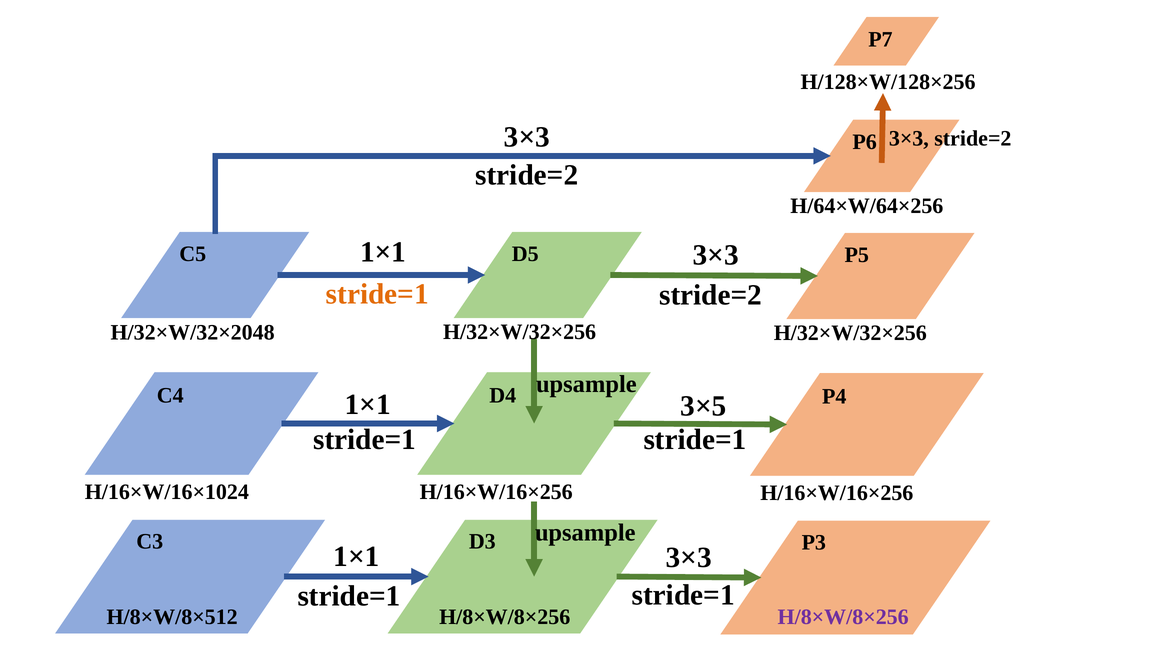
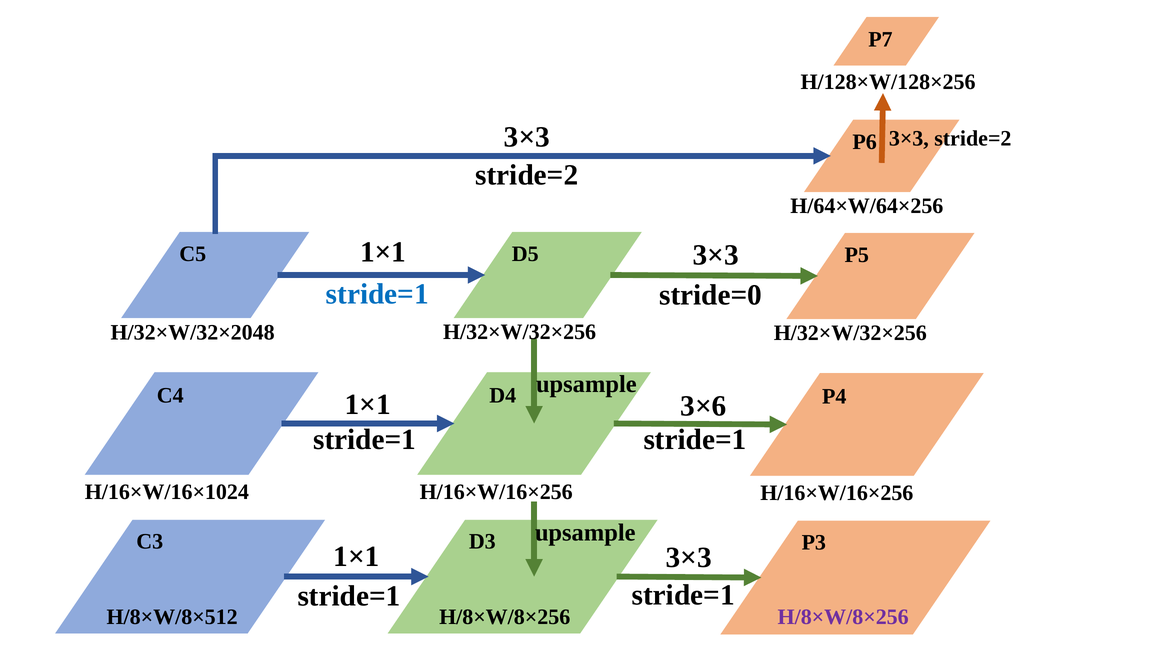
stride=1 colour: orange -> blue (377, 294)
stride=2: stride=2 -> stride=0 (711, 295)
3×5: 3×5 -> 3×6 (703, 406)
